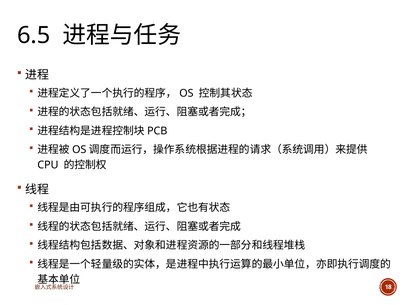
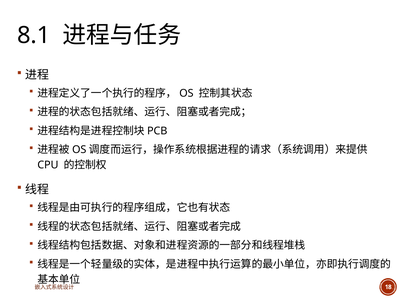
6.5: 6.5 -> 8.1 (34, 35)
